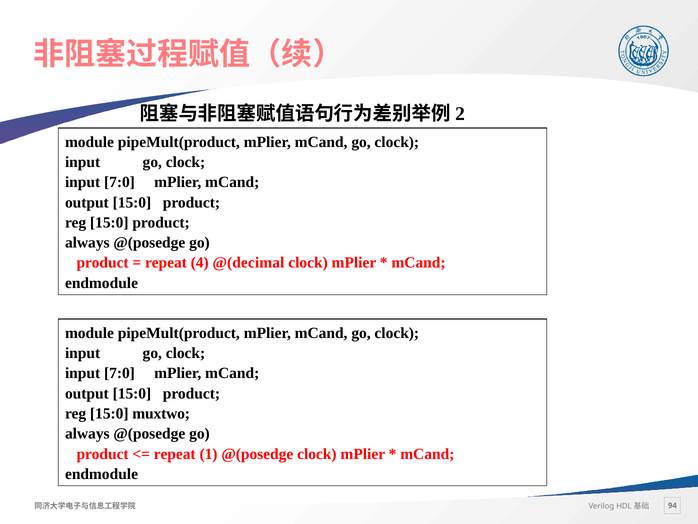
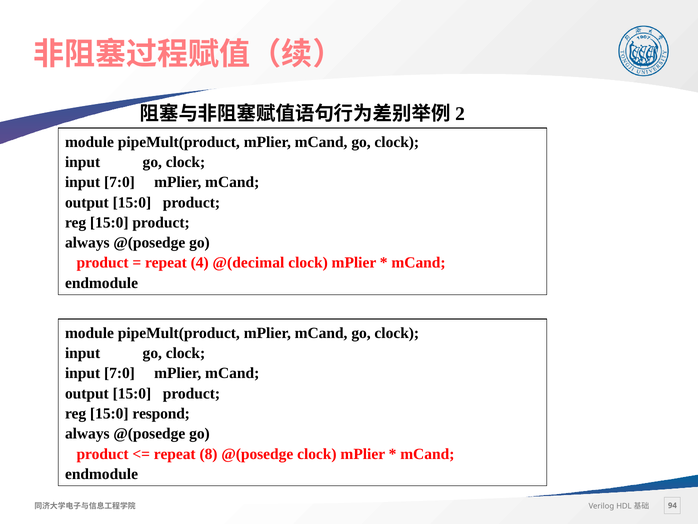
muxtwo: muxtwo -> respond (161, 413)
1: 1 -> 8 (209, 453)
